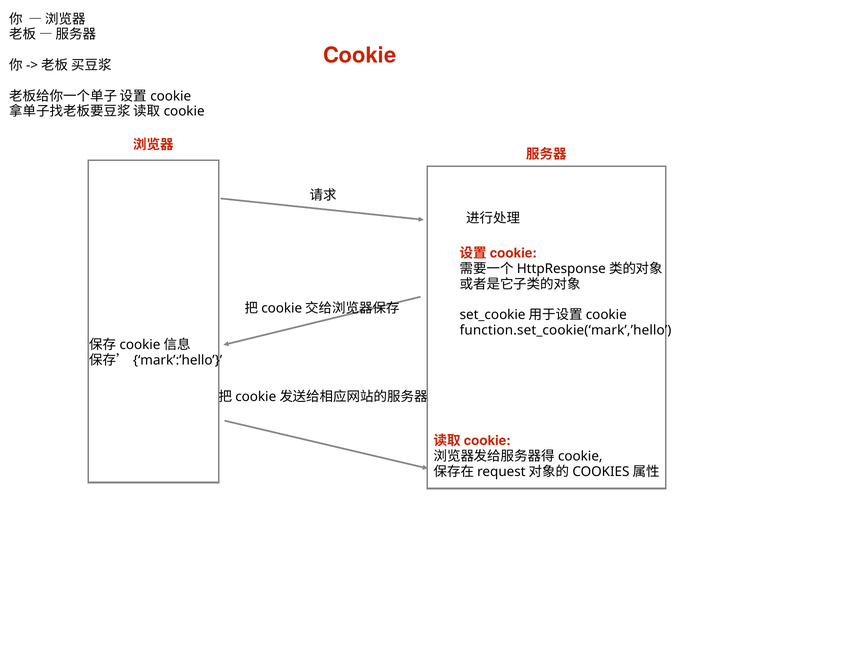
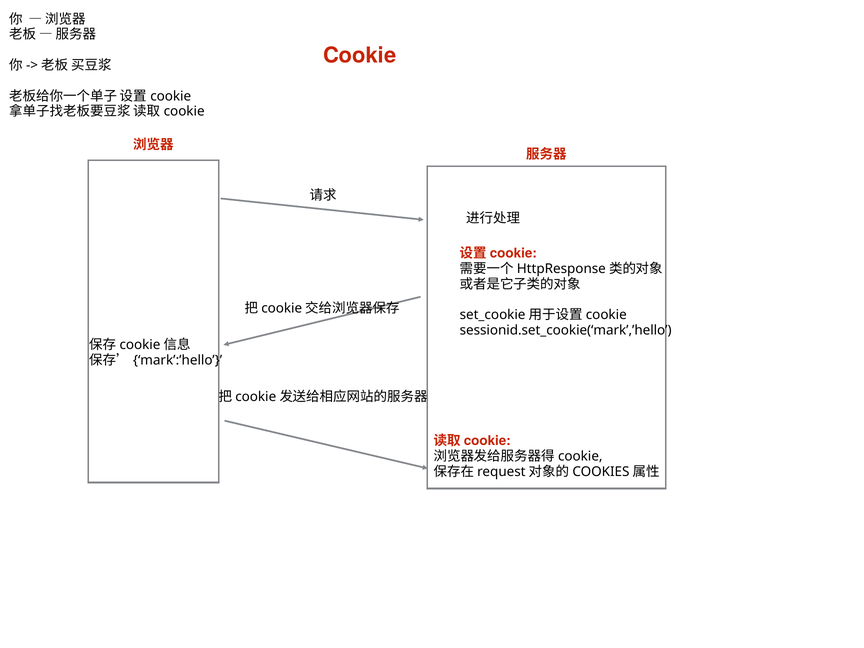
function.set_cookie(‘mark’,’hello: function.set_cookie(‘mark’,’hello -> sessionid.set_cookie(‘mark’,’hello (566, 330)
